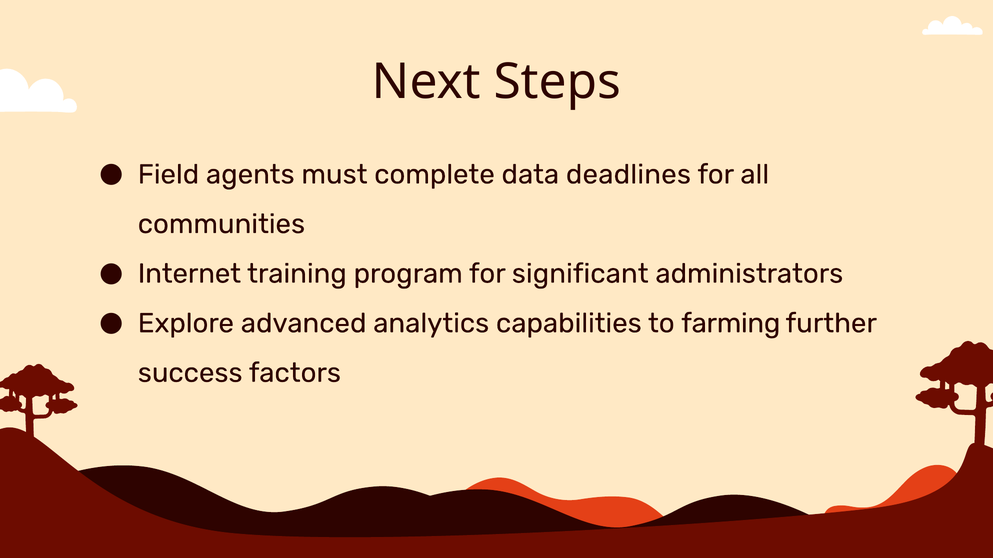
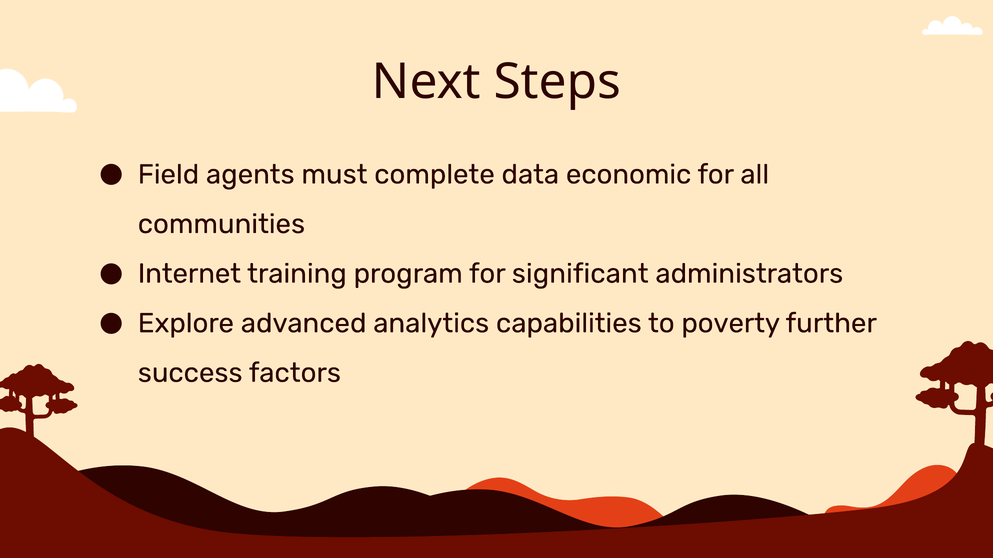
deadlines: deadlines -> economic (629, 175)
farming: farming -> poverty (731, 324)
